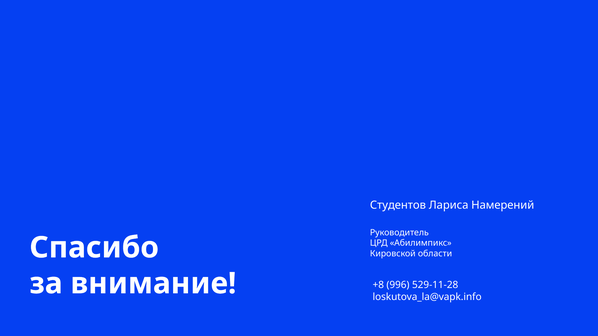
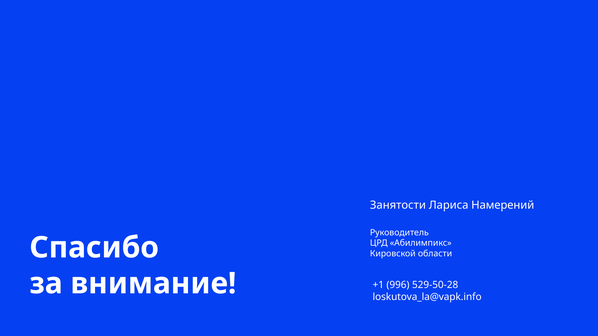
Студентов: Студентов -> Занятости (398, 205)
+8: +8 -> +1 (378, 285)
529-11-28: 529-11-28 -> 529-50-28 (435, 285)
